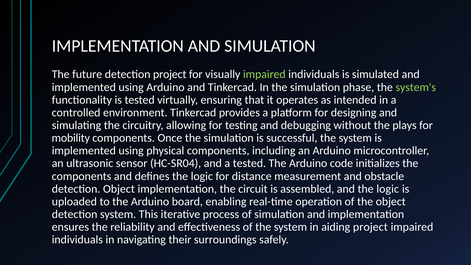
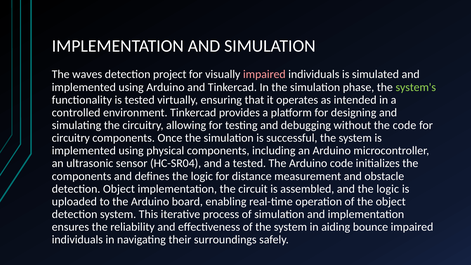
future: future -> waves (87, 74)
impaired colour: light green -> pink (264, 74)
the plays: plays -> code (404, 125)
mobility: mobility -> circuitry (71, 138)
aiding project: project -> bounce (370, 227)
